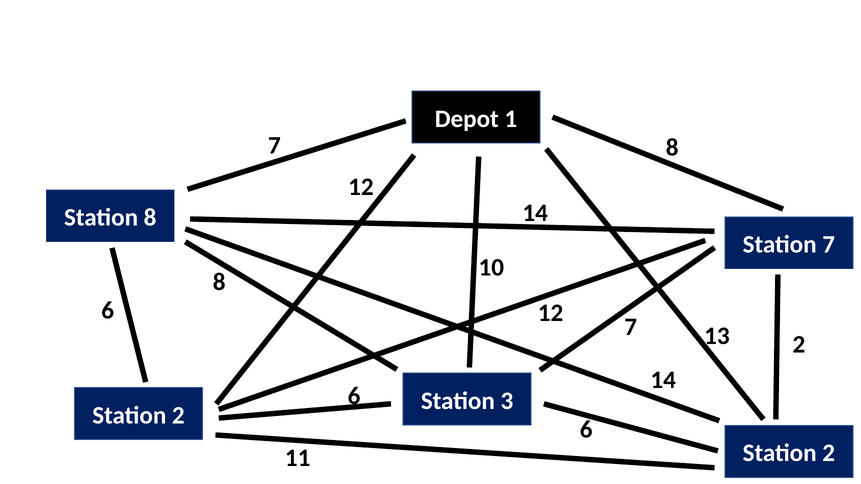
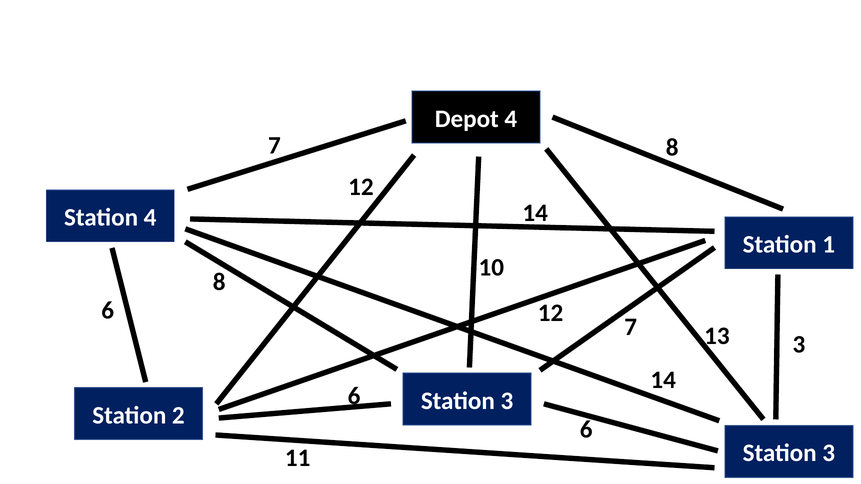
Depot 1: 1 -> 4 (511, 119)
Station 8: 8 -> 4 (150, 218)
7: 7 -> 1 (829, 245)
13 2: 2 -> 3 (799, 345)
2: 2 -> 3 (829, 453)
